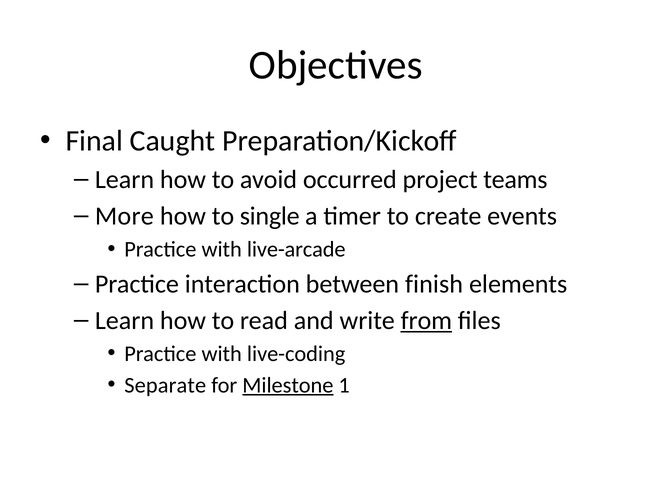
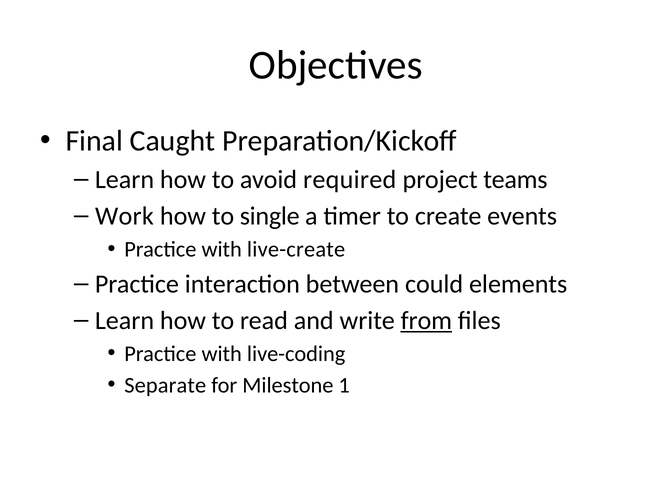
occurred: occurred -> required (350, 180)
More: More -> Work (124, 216)
live-arcade: live-arcade -> live-create (296, 249)
finish: finish -> could (434, 284)
Milestone underline: present -> none (288, 385)
